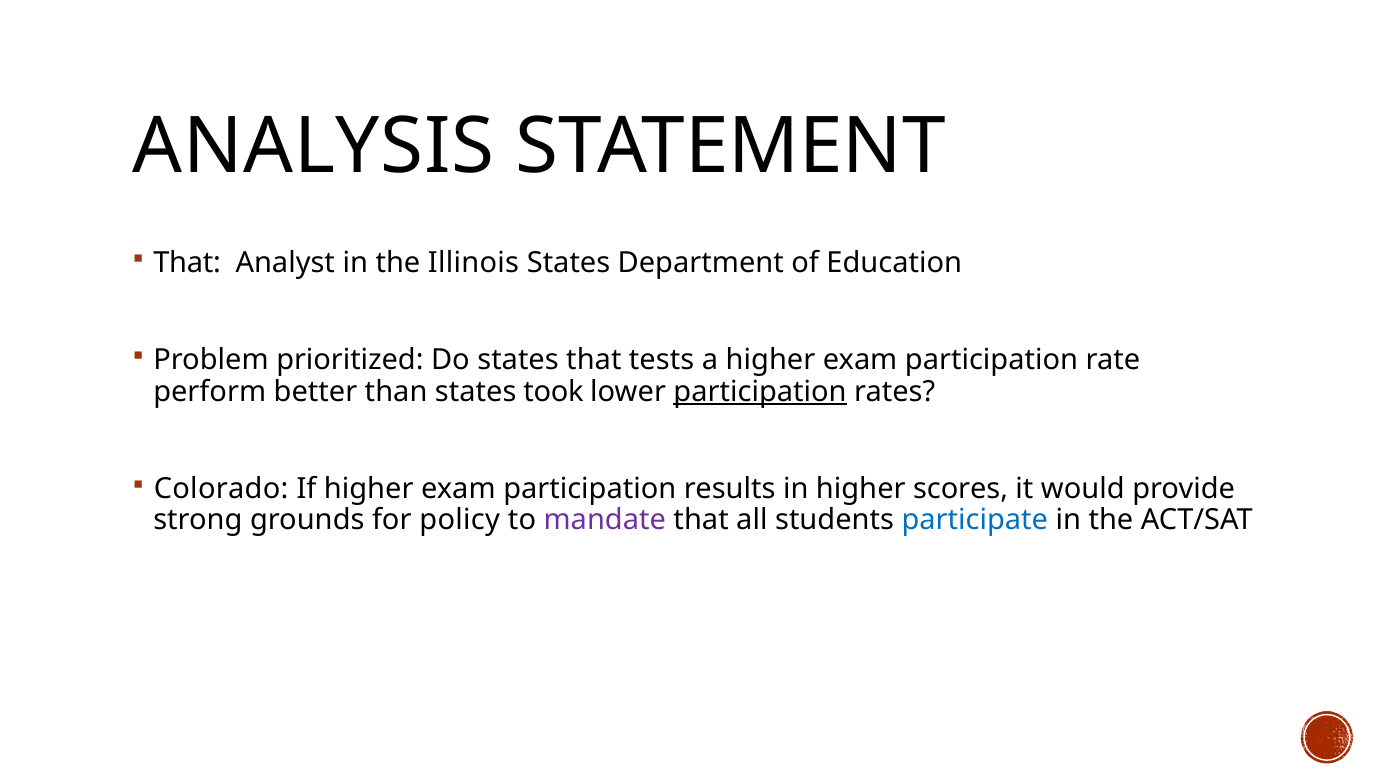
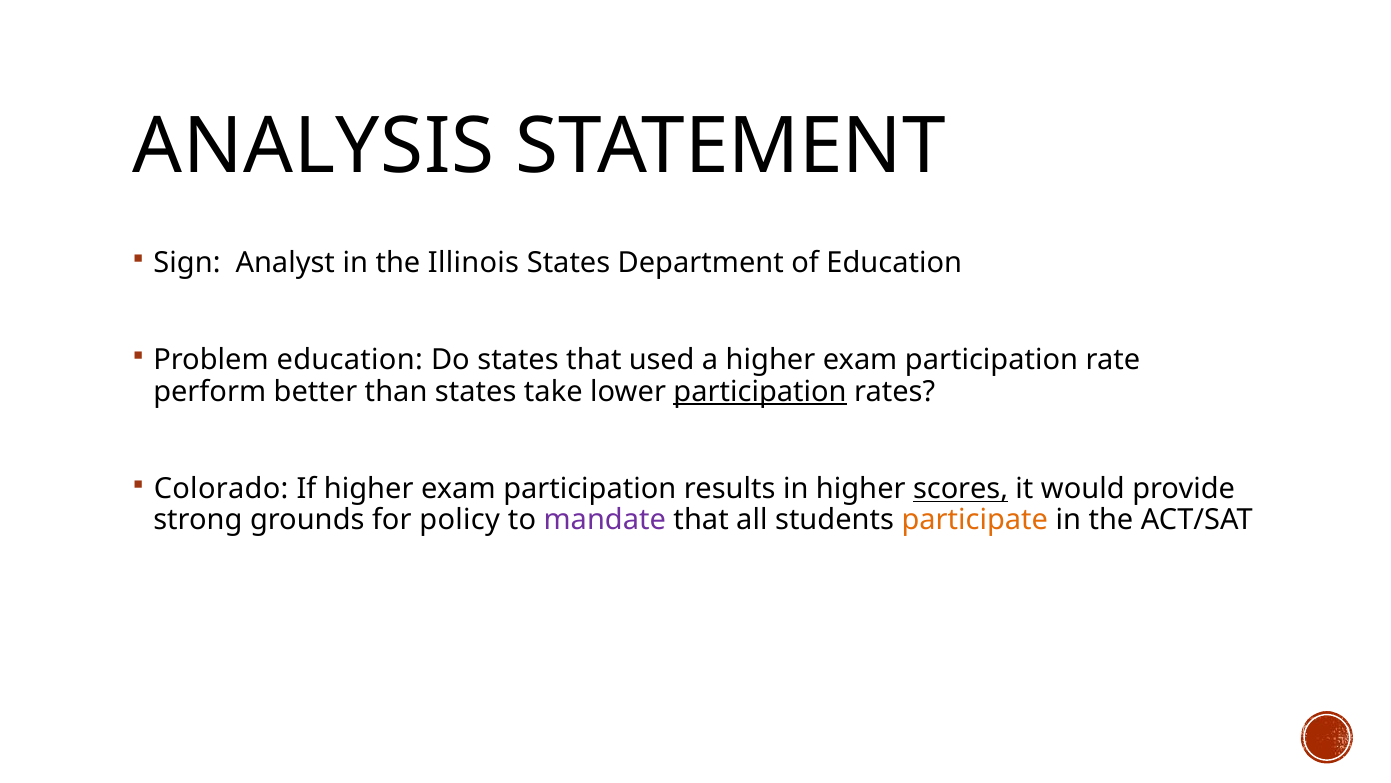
That: That -> Sign (187, 263)
Problem prioritized: prioritized -> education (350, 360)
tests: tests -> used (662, 360)
took: took -> take (553, 391)
scores underline: none -> present (961, 489)
participate colour: blue -> orange (975, 520)
